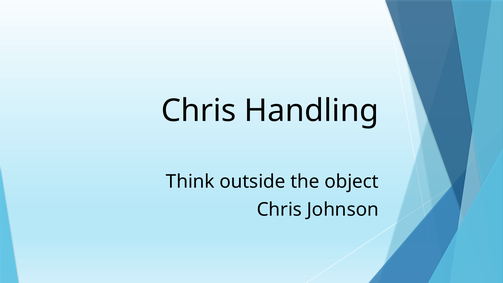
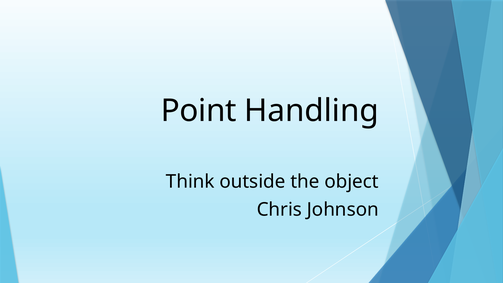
Chris: Chris -> Point (199, 111)
